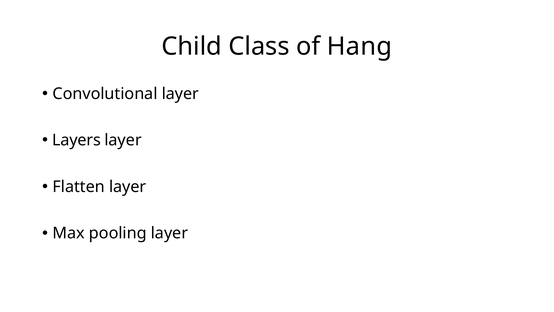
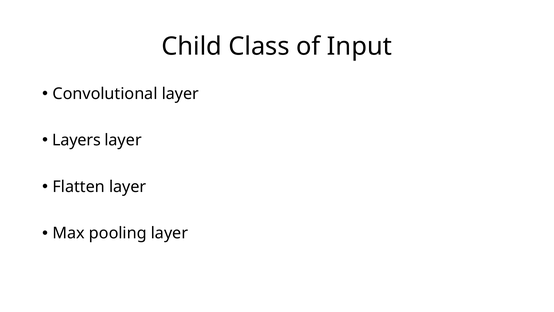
Hang: Hang -> Input (360, 47)
